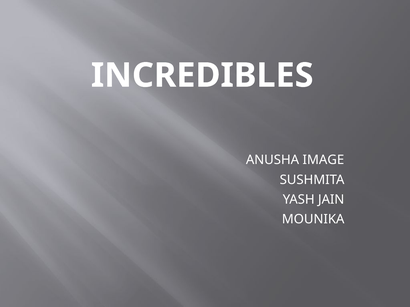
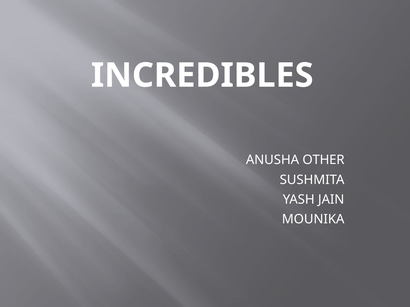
IMAGE: IMAGE -> OTHER (323, 160)
